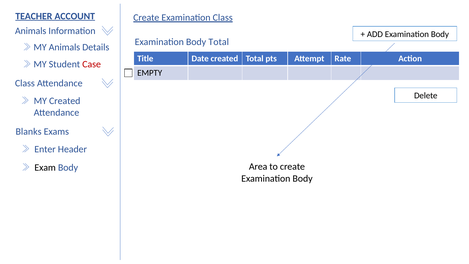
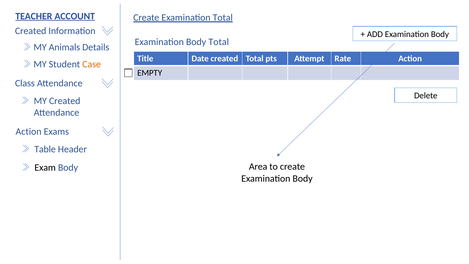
Examination Class: Class -> Total (223, 18)
Animals: Animals -> Created (31, 31)
Case colour: red -> orange (92, 64)
Blanks: Blanks -> Action (29, 132)
Enter: Enter -> Table (45, 149)
